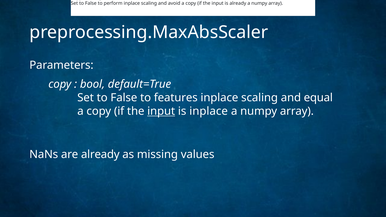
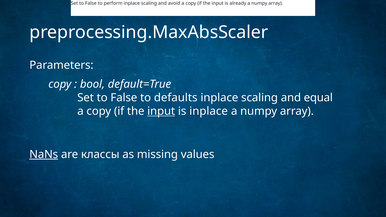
features: features -> defaults (176, 98)
NaNs underline: none -> present (44, 154)
are already: already -> классы (100, 154)
